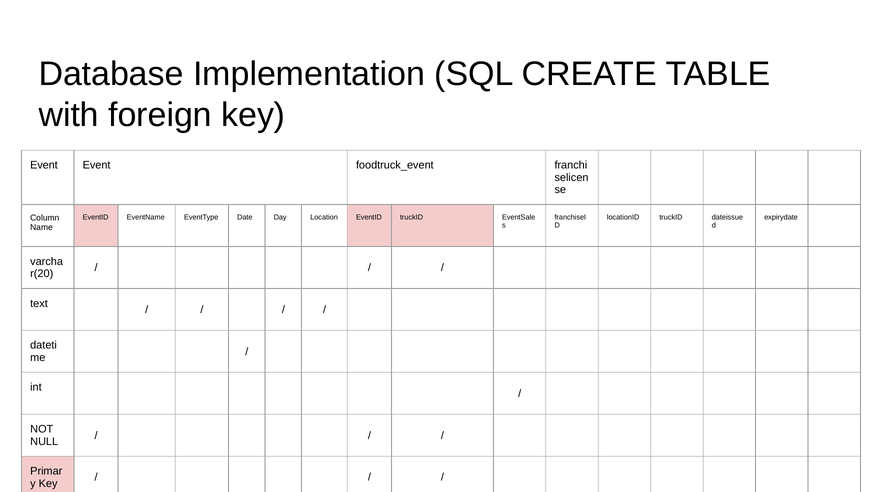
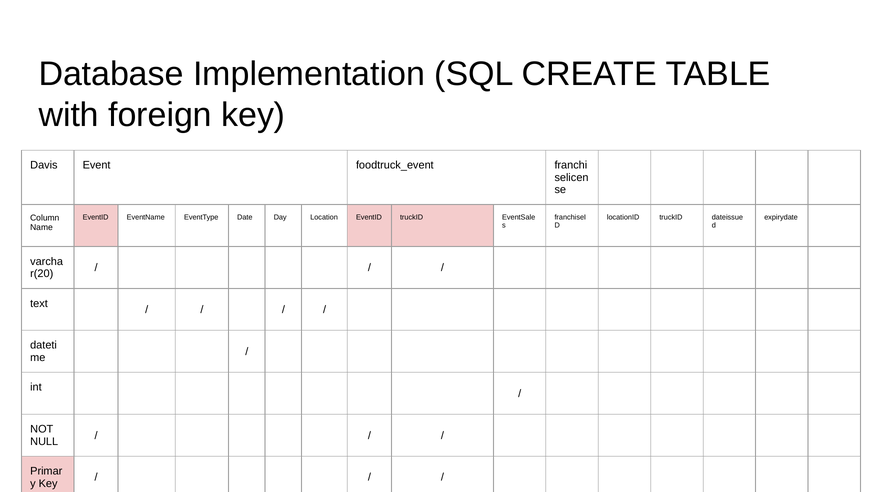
Event: Event -> Davis (44, 165)
